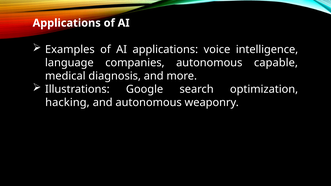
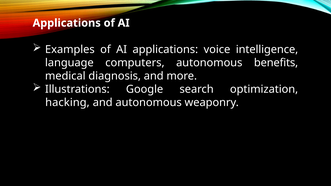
companies: companies -> computers (135, 63)
capable: capable -> benefits (276, 63)
